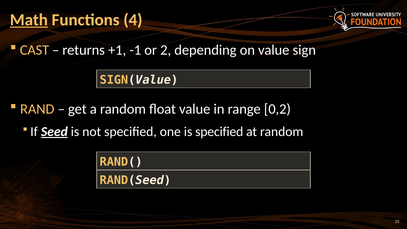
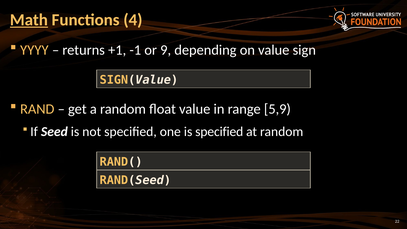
CAST: CAST -> YYYY (34, 50)
2: 2 -> 9 (166, 50)
0,2: 0,2 -> 5,9 (277, 109)
Seed underline: present -> none (54, 132)
